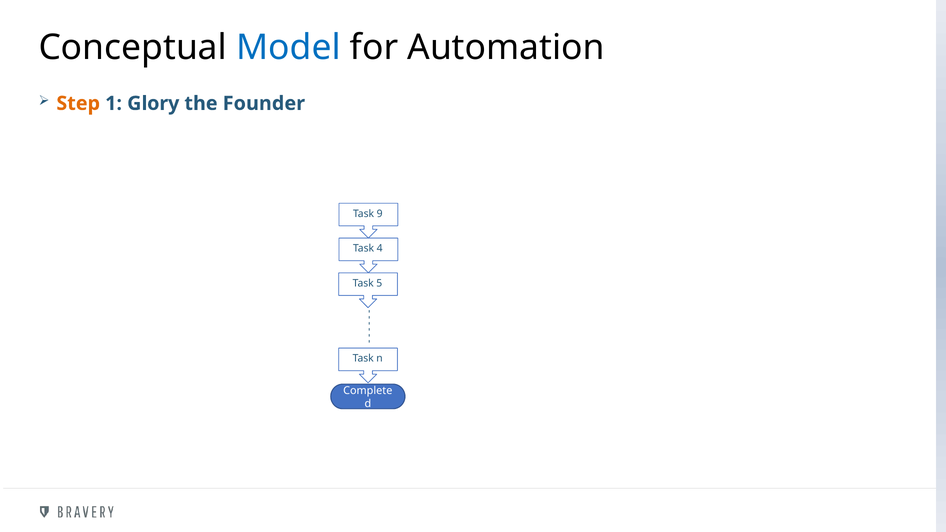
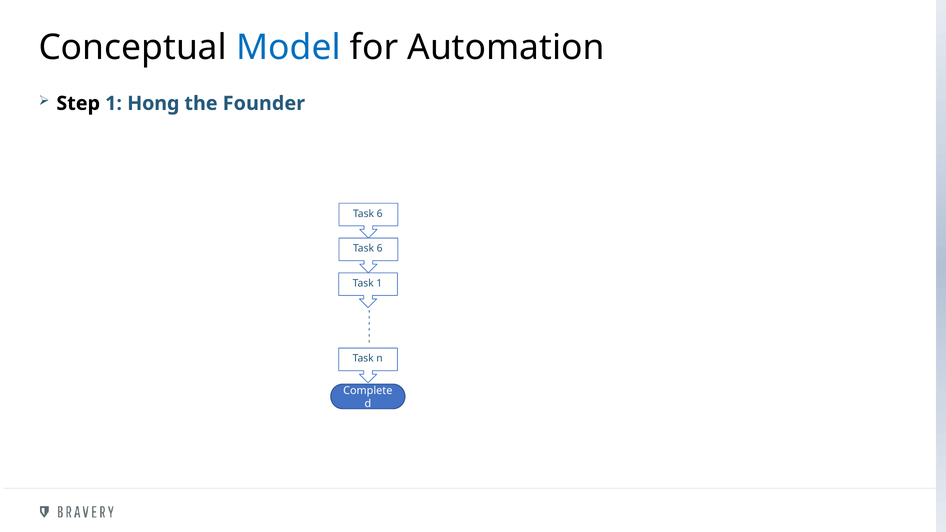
Step colour: orange -> black (78, 103)
Glory: Glory -> Hong (153, 103)
9: 9 -> 6 (380, 214)
4: 4 -> 6 (380, 249)
Task 5: 5 -> 1 (379, 283)
